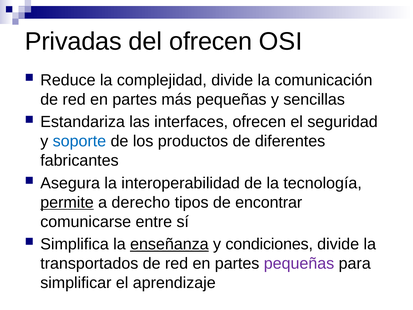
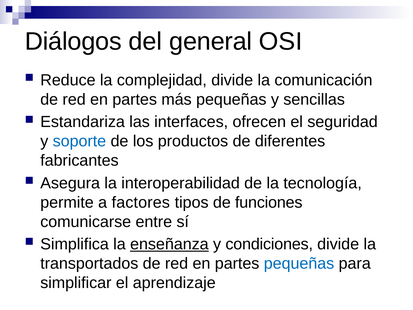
Privadas: Privadas -> Diálogos (73, 42)
del ofrecen: ofrecen -> general (211, 42)
permite underline: present -> none (67, 202)
derecho: derecho -> factores (141, 202)
encontrar: encontrar -> funciones (269, 202)
pequeñas colour: purple -> blue (299, 263)
